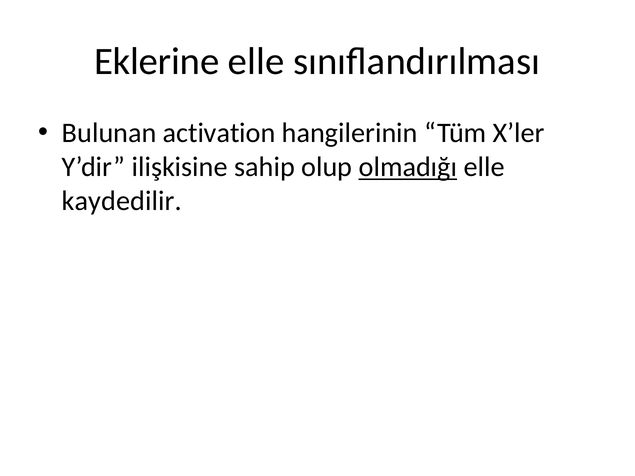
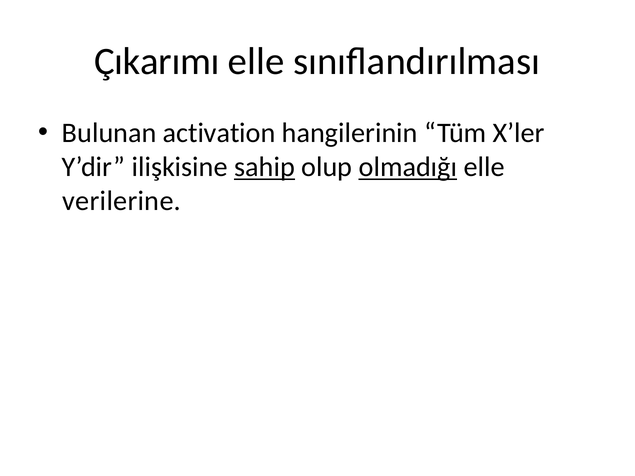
Eklerine: Eklerine -> Çıkarımı (157, 61)
sahip underline: none -> present (265, 167)
kaydedilir: kaydedilir -> verilerine (122, 201)
